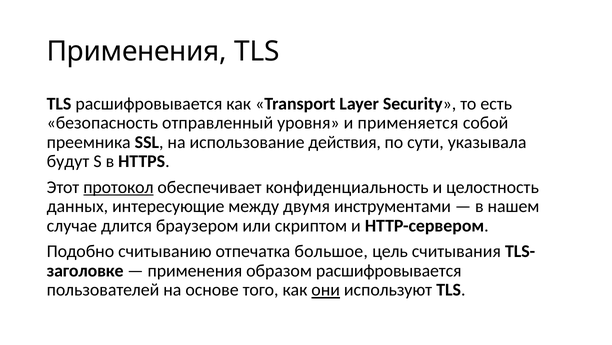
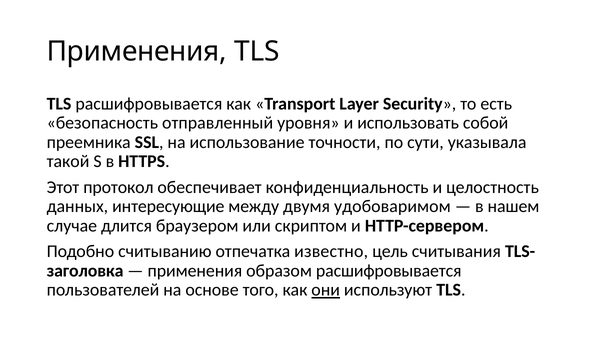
применяется: применяется -> использовать (408, 123)
действия: действия -> точности (345, 142)
будут: будут -> такой (68, 161)
протокол underline: present -> none (118, 187)
инструментами: инструментами -> удобоваримом (392, 206)
большое: большое -> известно (331, 251)
заголовке: заголовке -> заголовка (85, 270)
